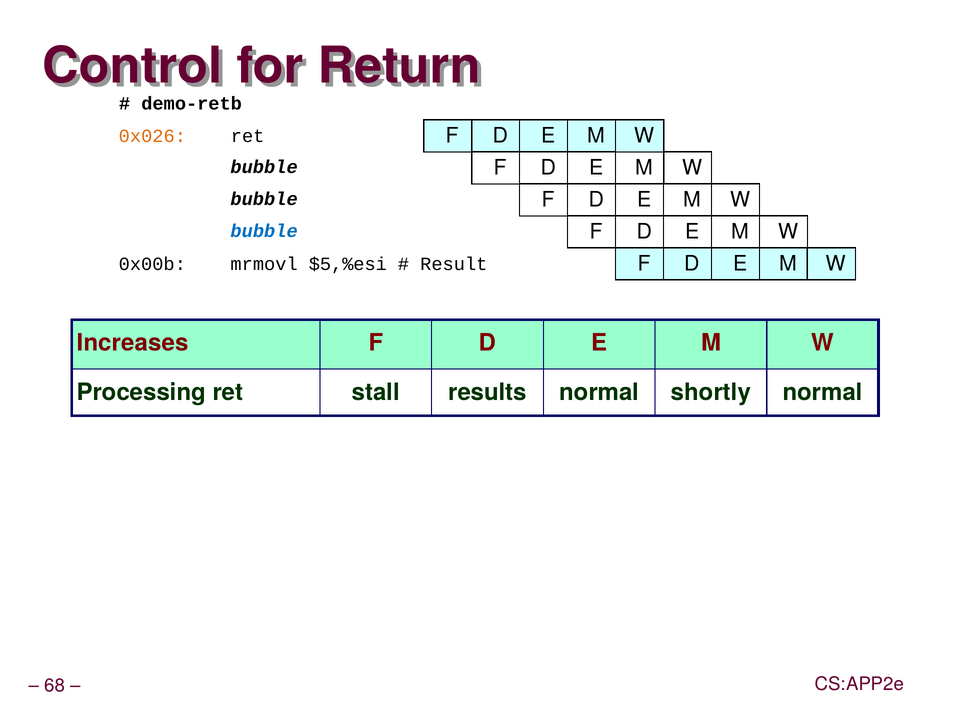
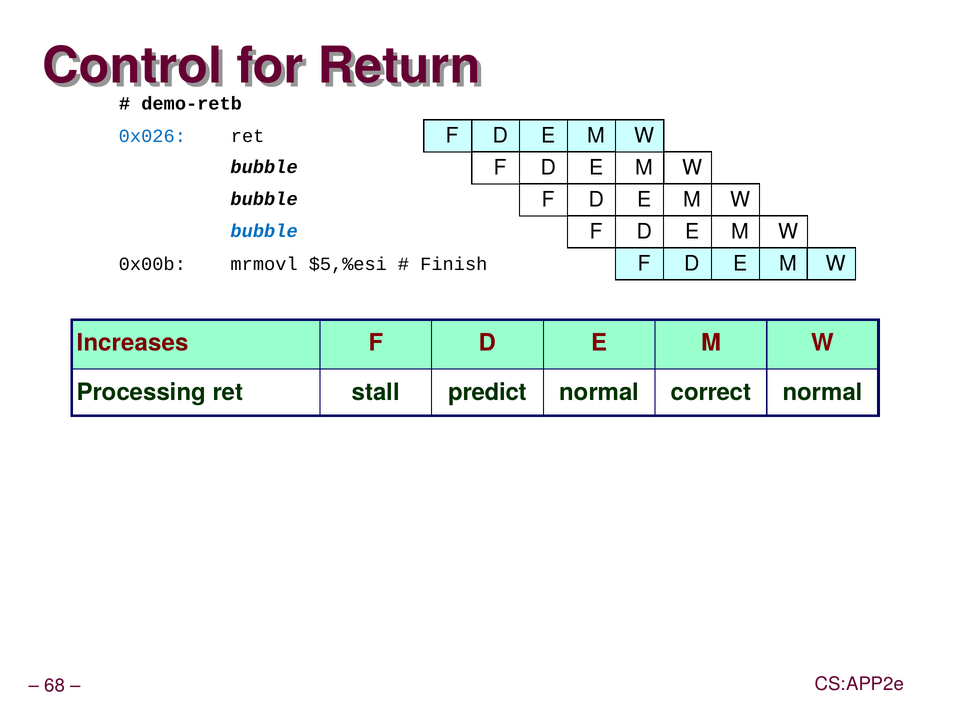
0x026 colour: orange -> blue (152, 136)
Result: Result -> Finish (454, 264)
results: results -> predict (488, 392)
shortly: shortly -> correct (711, 392)
